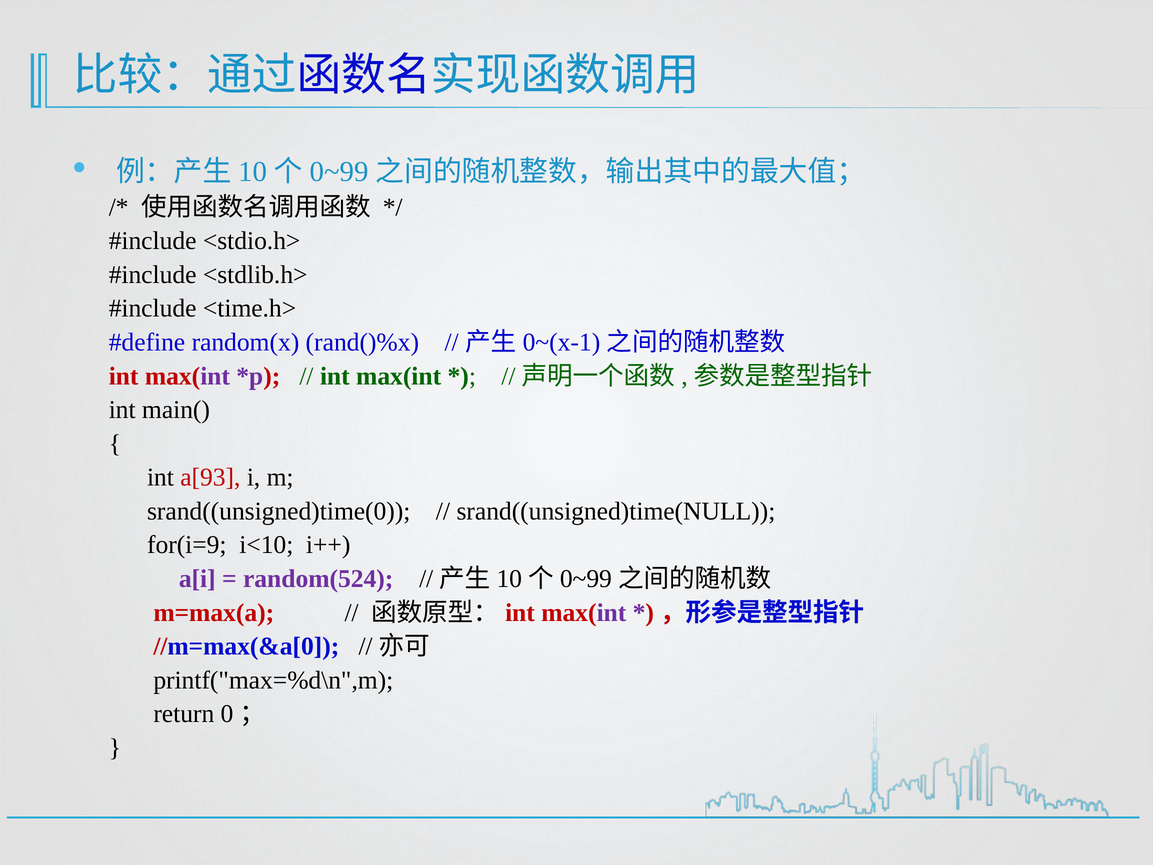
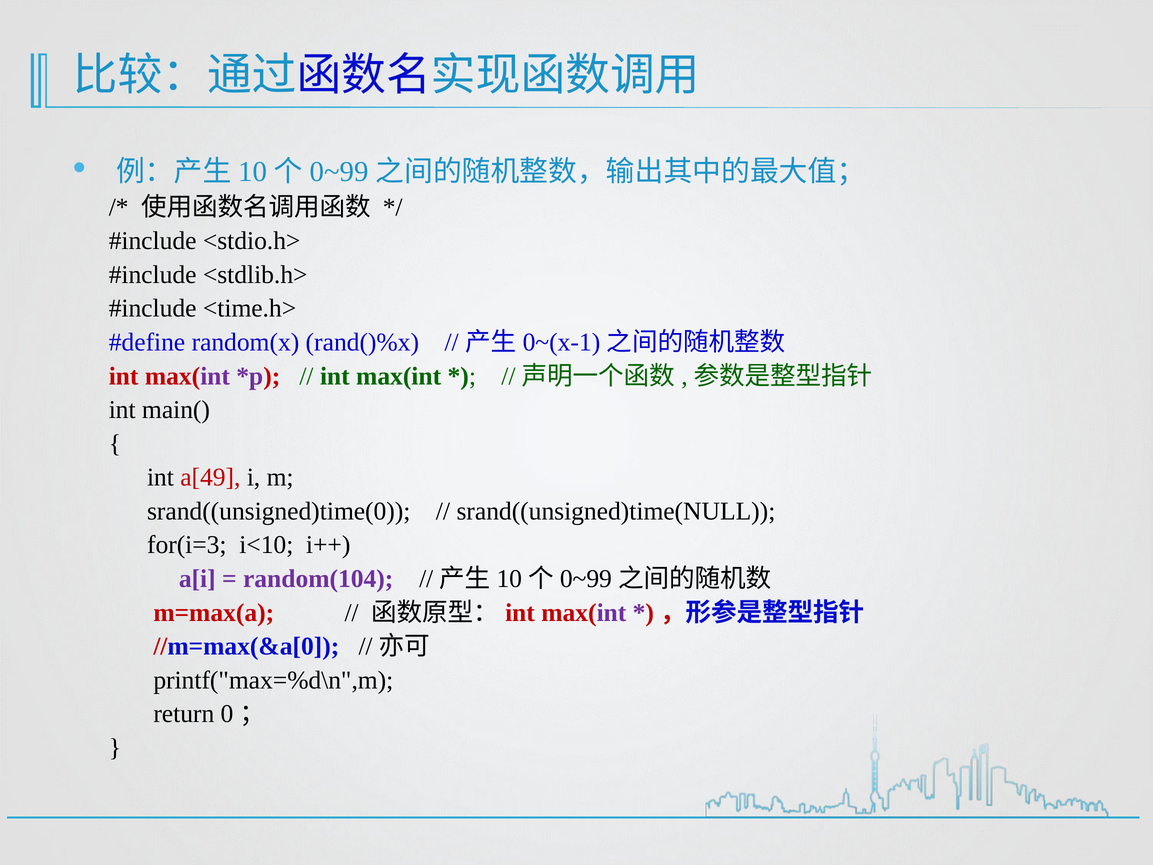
a[93: a[93 -> a[49 (210, 477)
for(i=9: for(i=9 -> for(i=3 (187, 545)
random(524: random(524 -> random(104 (318, 579)
